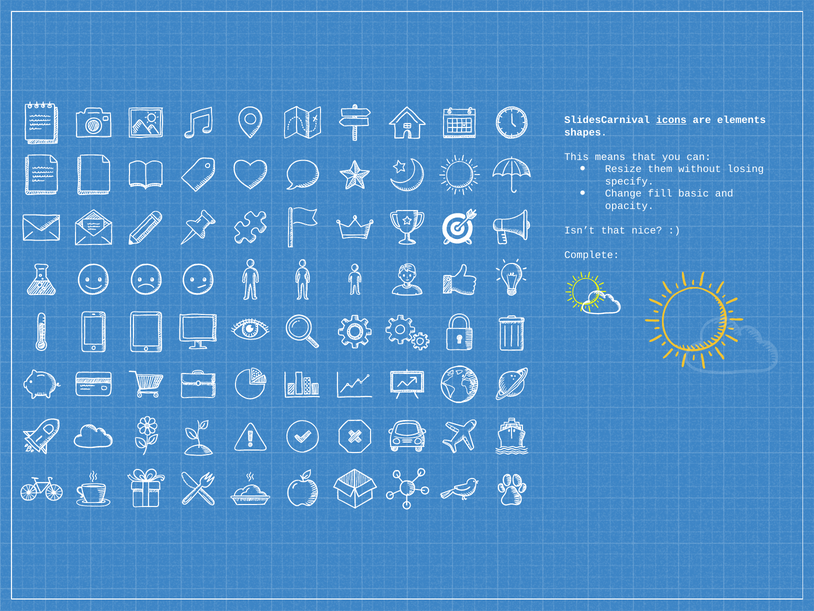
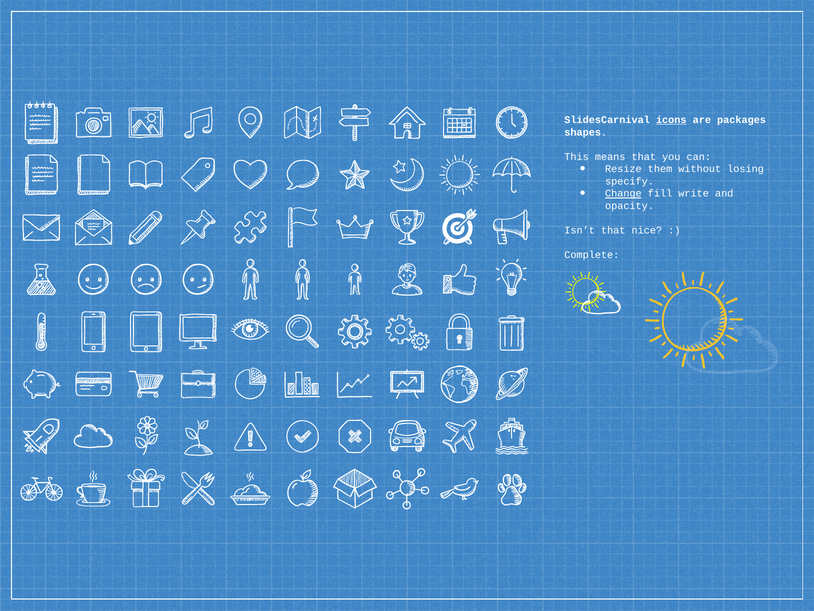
elements: elements -> packages (742, 120)
Change underline: none -> present (623, 193)
basic: basic -> write (694, 193)
